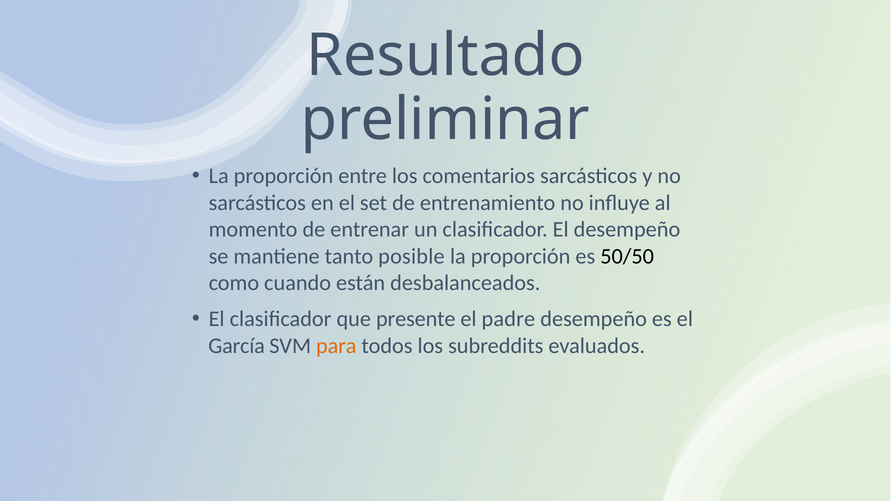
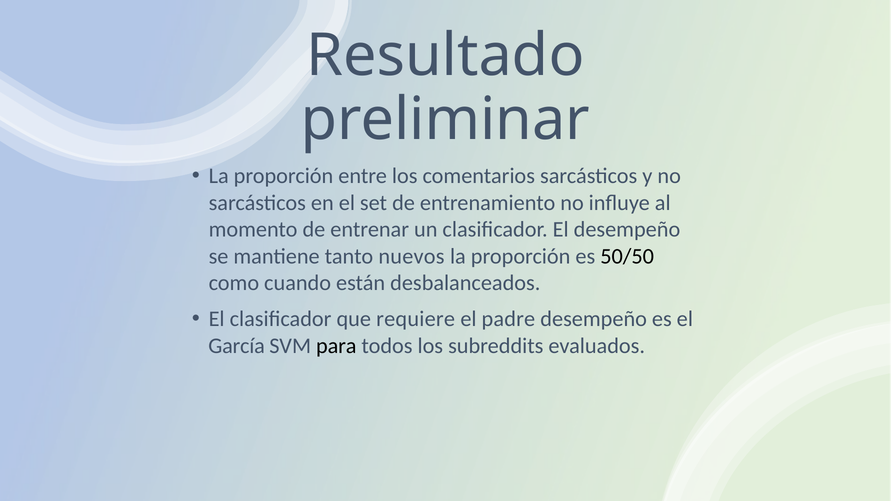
posible: posible -> nuevos (411, 256)
presente: presente -> requiere (416, 319)
para colour: orange -> black (336, 346)
